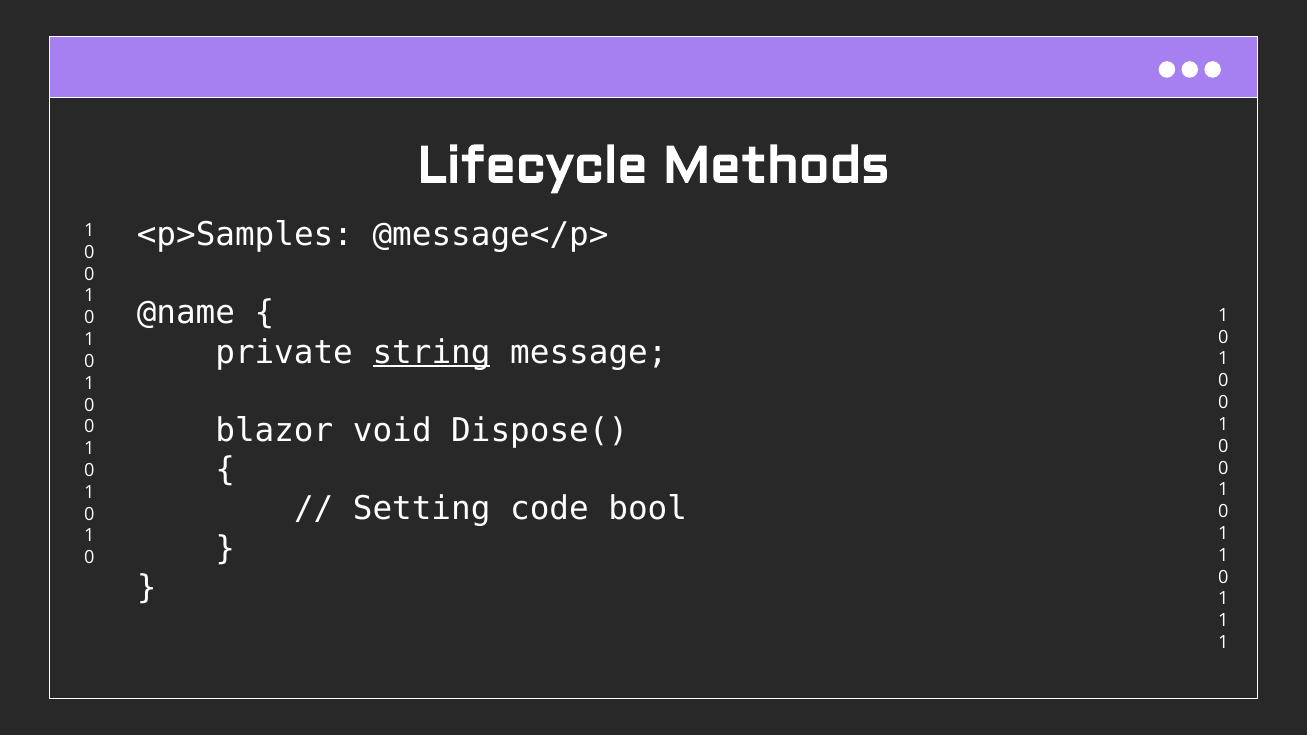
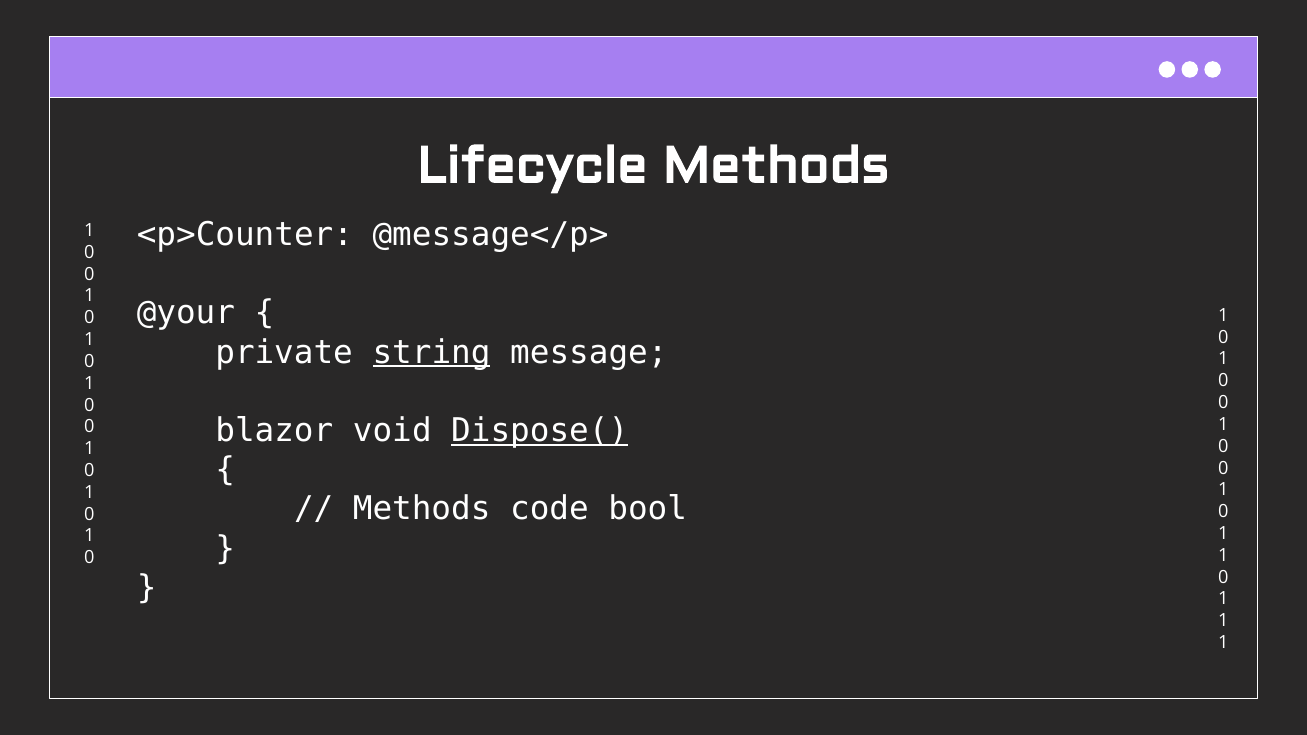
<p>Samples: <p>Samples -> <p>Counter (245, 235)
@name: @name -> @your (186, 313)
Dispose( underline: none -> present (540, 431)
Setting: Setting -> Methods (422, 509)
